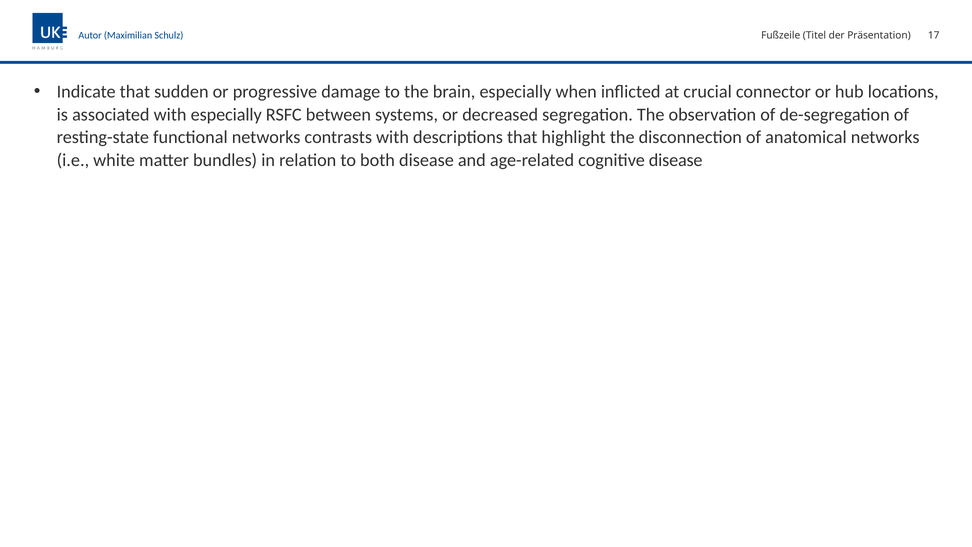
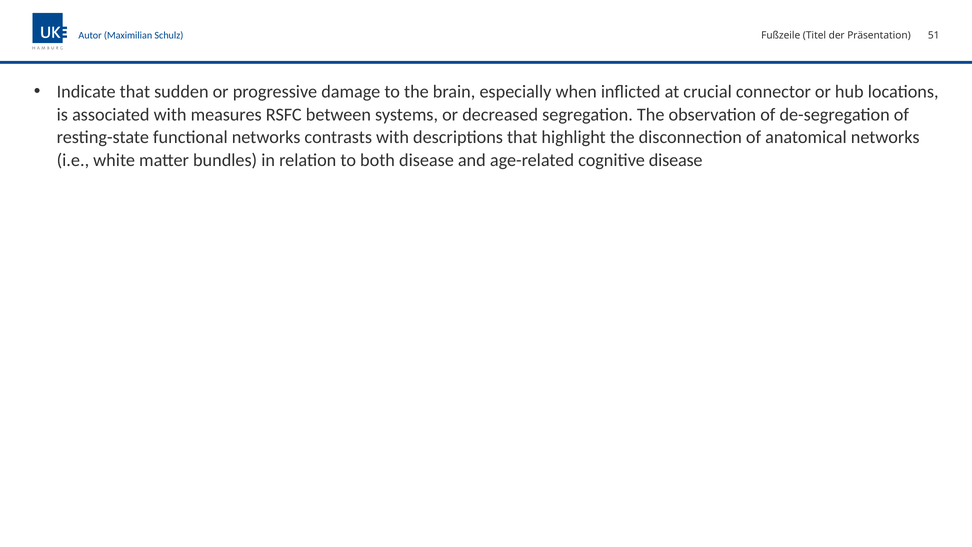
17: 17 -> 51 (934, 36)
with especially: especially -> measures (226, 114)
